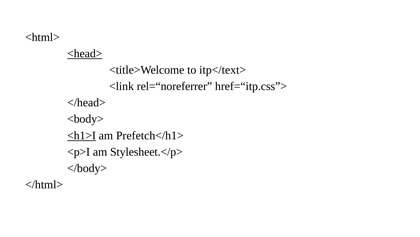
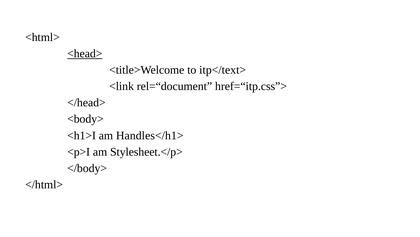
rel=“noreferrer: rel=“noreferrer -> rel=“document (174, 86)
<h1>I underline: present -> none (82, 135)
Prefetch</h1>: Prefetch</h1> -> Handles</h1> (150, 135)
